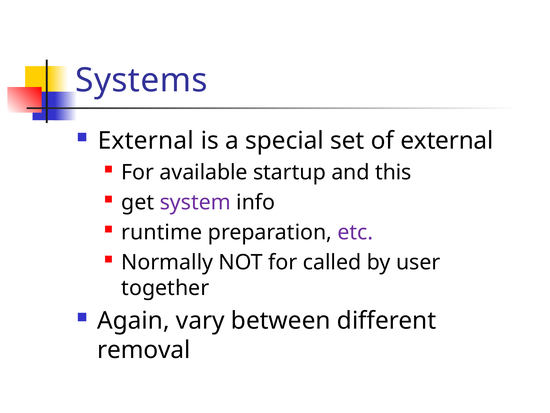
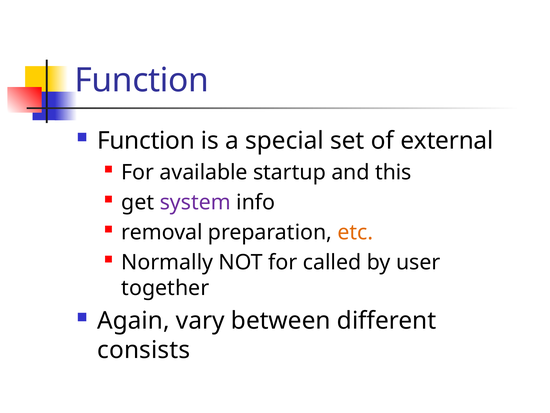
Systems: Systems -> Function (142, 80)
External: External -> Function (146, 140)
runtime: runtime -> removal (162, 232)
etc colour: purple -> orange (355, 232)
removal: removal -> consists (144, 350)
